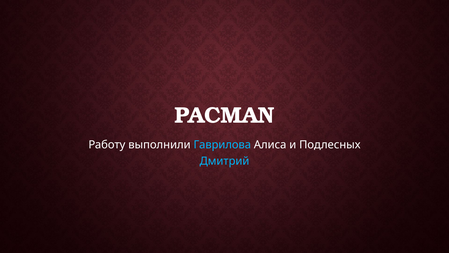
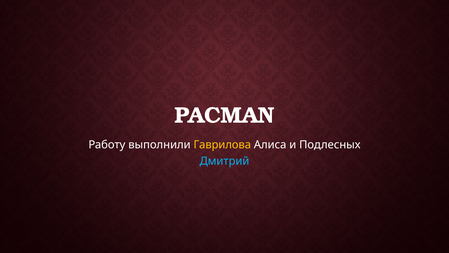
Гаврилова colour: light blue -> yellow (222, 145)
